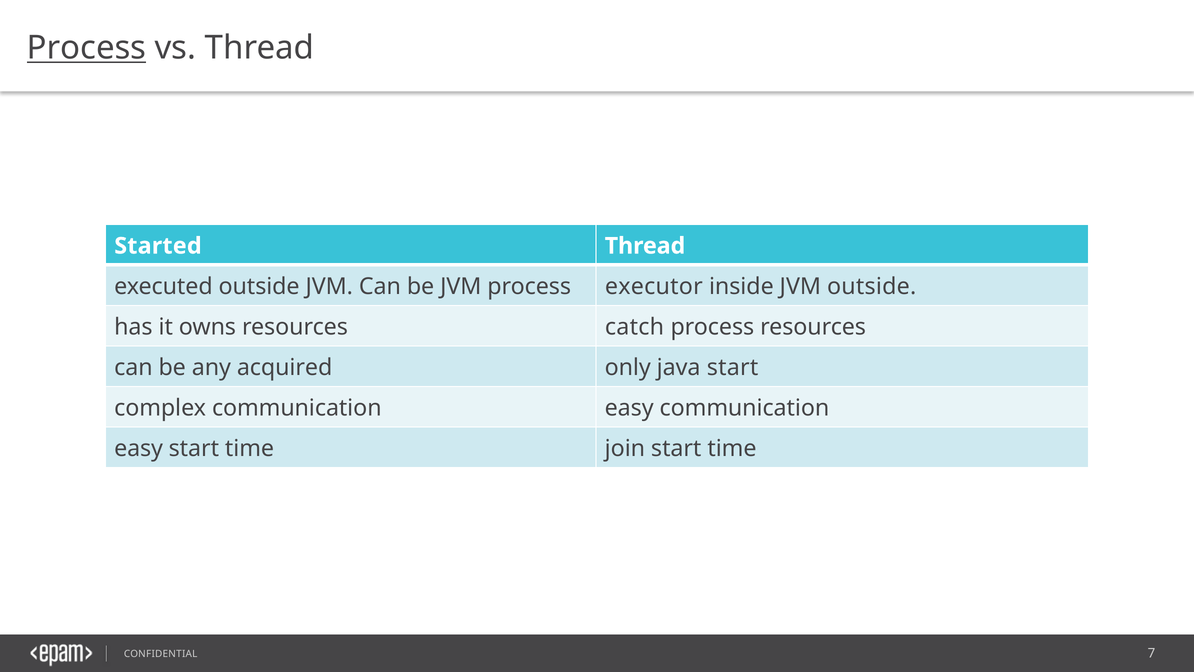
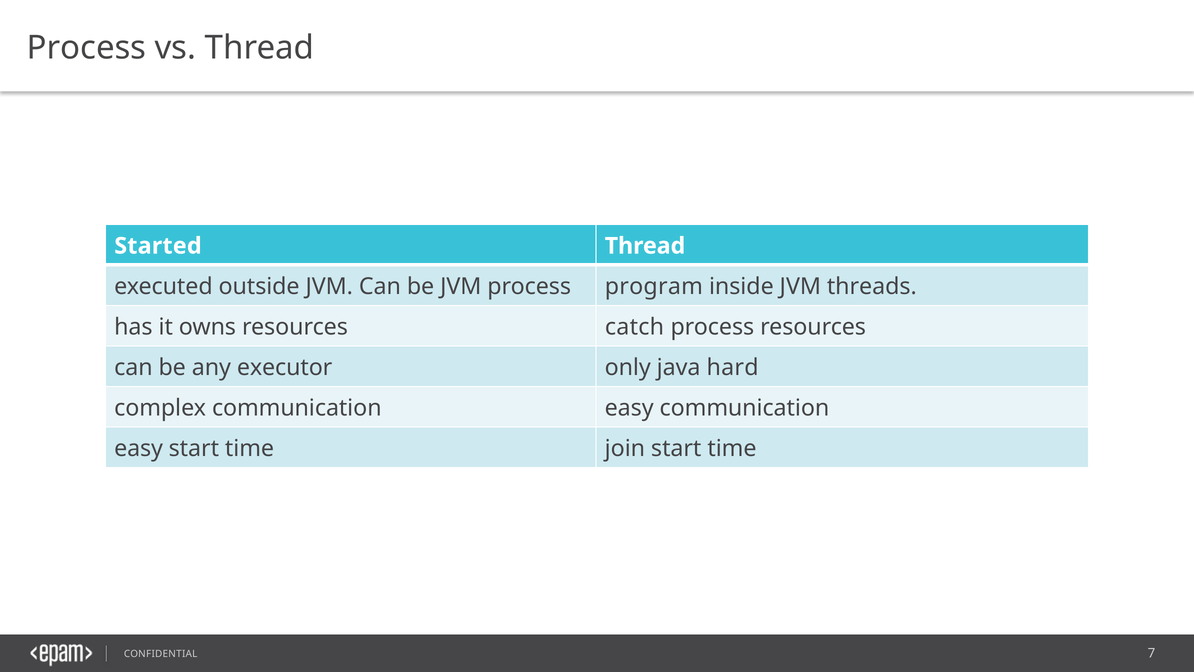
Process underline: present -> none (87, 48)
executor: executor -> program (654, 286)
JVM outside: outside -> threads (872, 286)
acquired: acquired -> executor (285, 367)
java start: start -> hard (733, 367)
